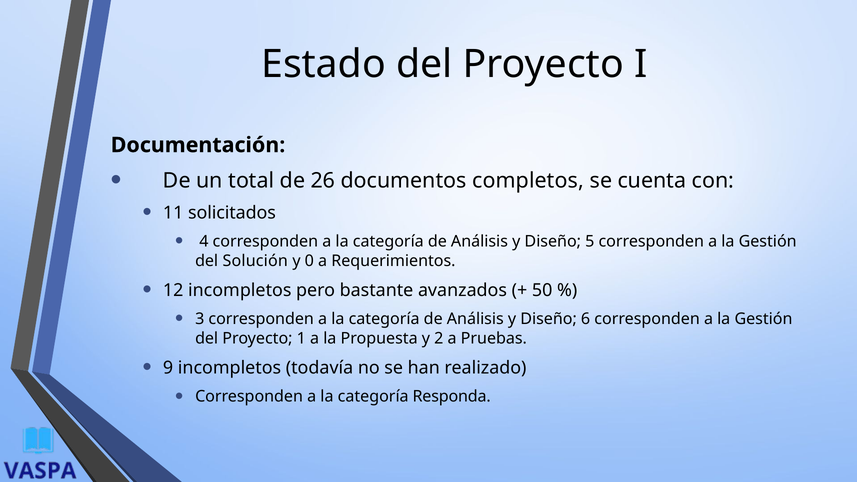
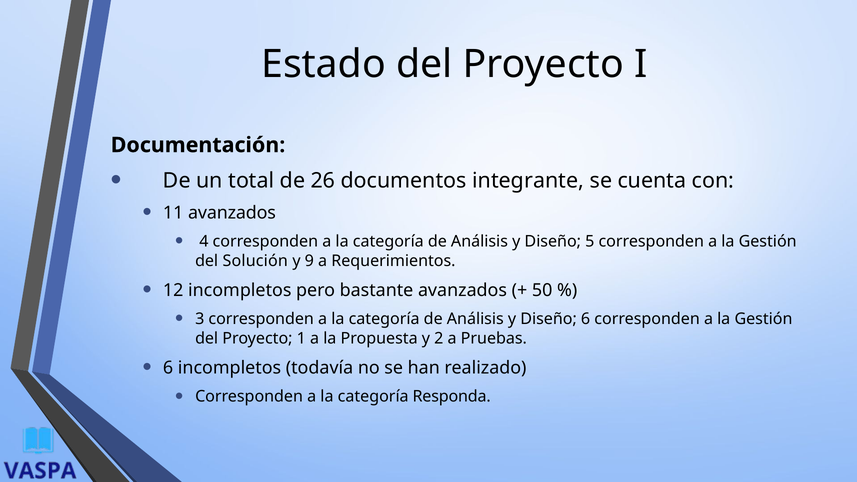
completos: completos -> integrante (528, 180)
11 solicitados: solicitados -> avanzados (232, 213)
0: 0 -> 9 (309, 261)
9: 9 -> 6 (168, 368)
